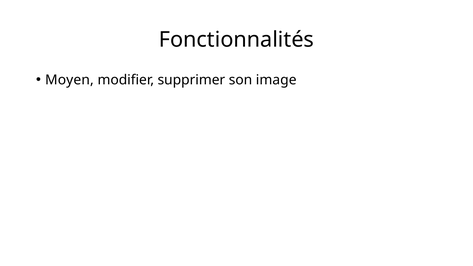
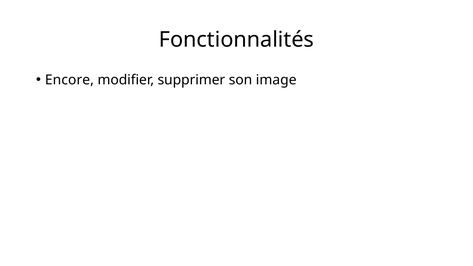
Moyen: Moyen -> Encore (69, 80)
